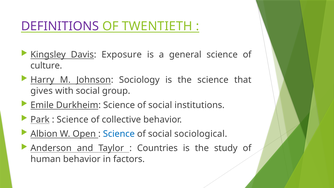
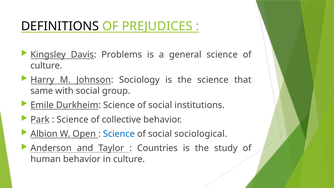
DEFINITIONS colour: purple -> black (60, 26)
TWENTIETH: TWENTIETH -> PREJUDICES (157, 26)
Exposure: Exposure -> Problems (122, 55)
gives: gives -> same (42, 91)
in factors: factors -> culture (129, 159)
